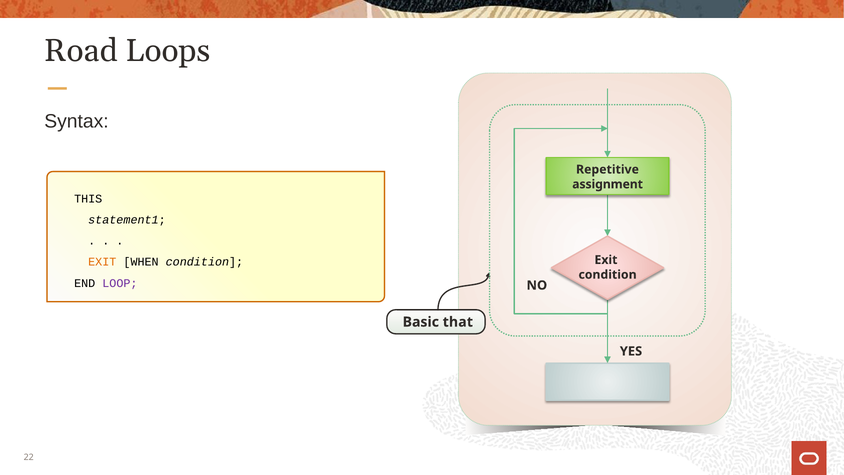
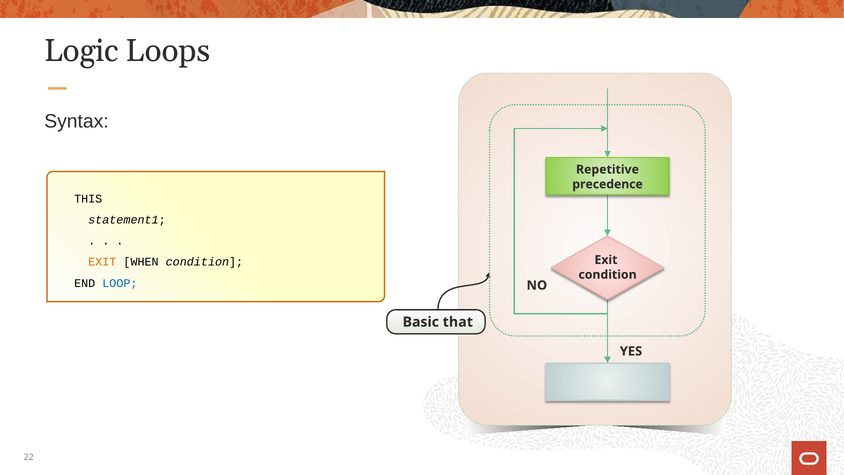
Road: Road -> Logic (81, 51)
assignment: assignment -> precedence (608, 184)
LOOP colour: purple -> blue (120, 283)
